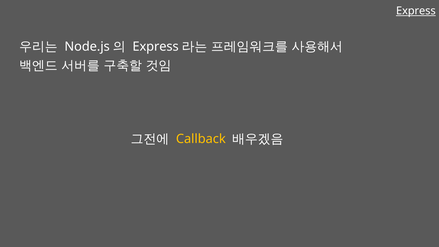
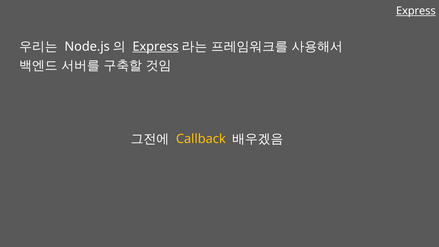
Express underline: none -> present (156, 47)
